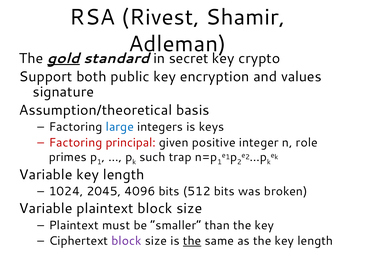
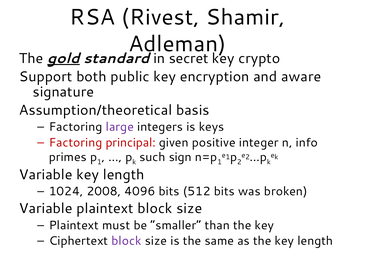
values: values -> aware (301, 77)
large colour: blue -> purple (120, 127)
role: role -> info (307, 143)
trap: trap -> sign (180, 157)
2045: 2045 -> 2008 (104, 192)
the underline: present -> none (192, 241)
